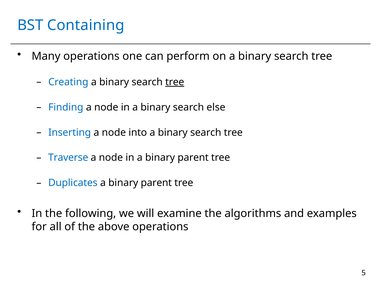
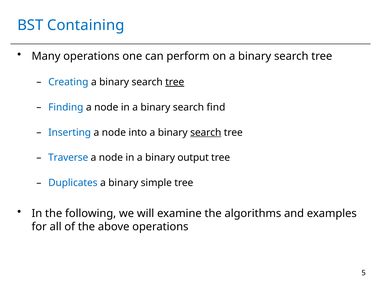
else: else -> find (216, 107)
search underline: none -> present (206, 132)
in a binary parent: parent -> output (193, 158)
parent: parent -> simple (156, 183)
